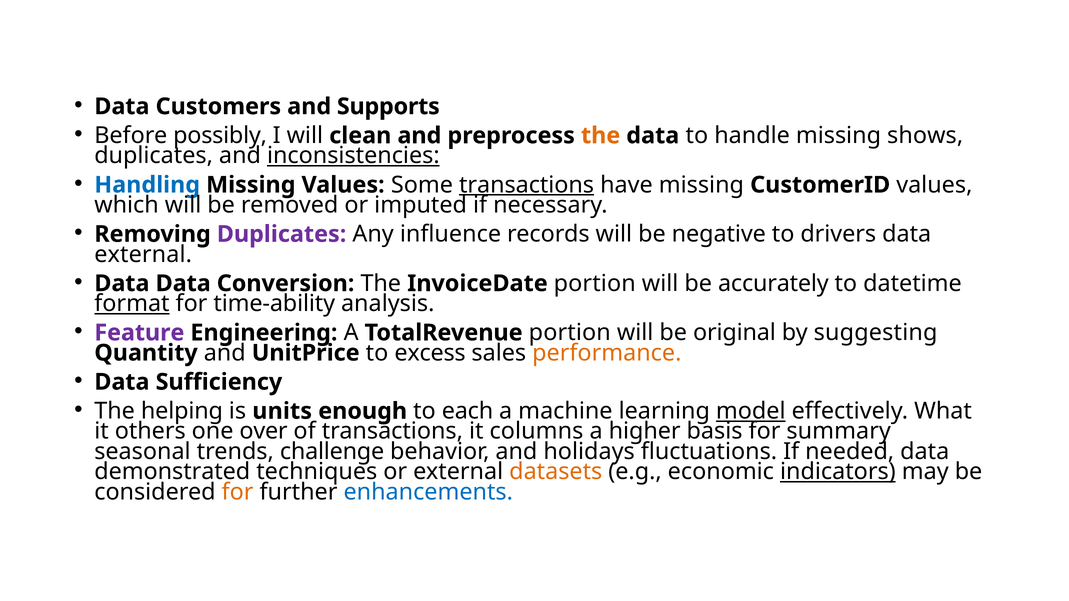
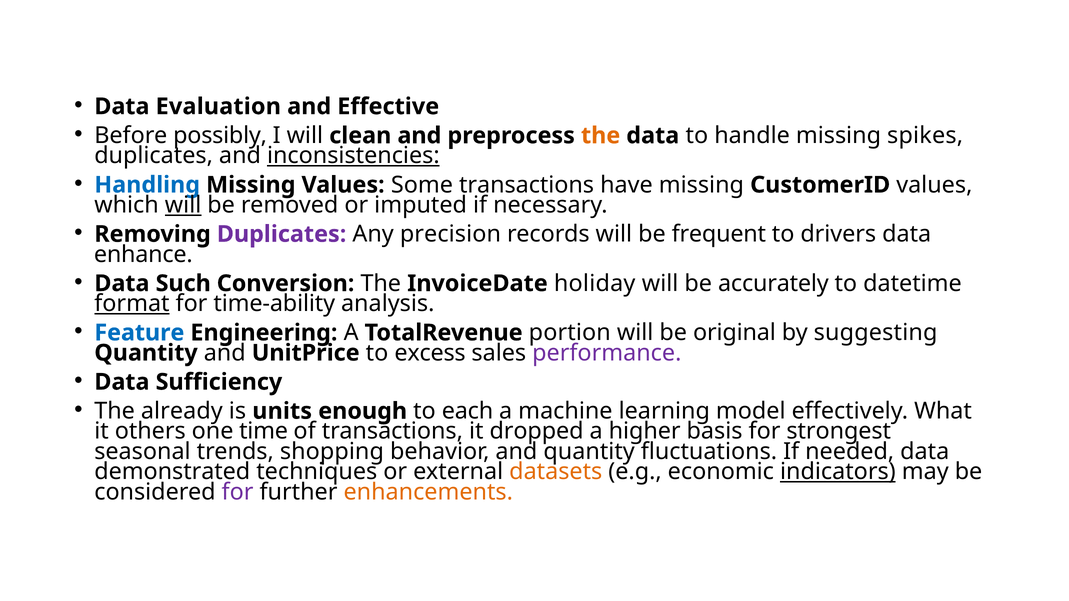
Customers: Customers -> Evaluation (218, 107)
Supports: Supports -> Effective (388, 107)
shows: shows -> spikes (925, 136)
transactions underline: present -> none (527, 185)
will underline: none -> present (183, 205)
influence: influence -> precision (450, 234)
negative: negative -> frequent (719, 234)
external: external -> enhance (143, 254)
Data Data: Data -> Such (183, 284)
InvoiceDate portion: portion -> holiday (595, 284)
Feature colour: purple -> blue (139, 333)
performance colour: orange -> purple (607, 353)
helping: helping -> already (182, 411)
model underline: present -> none (751, 411)
over: over -> time (264, 431)
columns: columns -> dropped (537, 431)
summary: summary -> strongest (839, 431)
challenge: challenge -> shopping (332, 452)
and holidays: holidays -> quantity (589, 452)
for colour: orange -> purple (238, 492)
enhancements colour: blue -> orange (428, 492)
